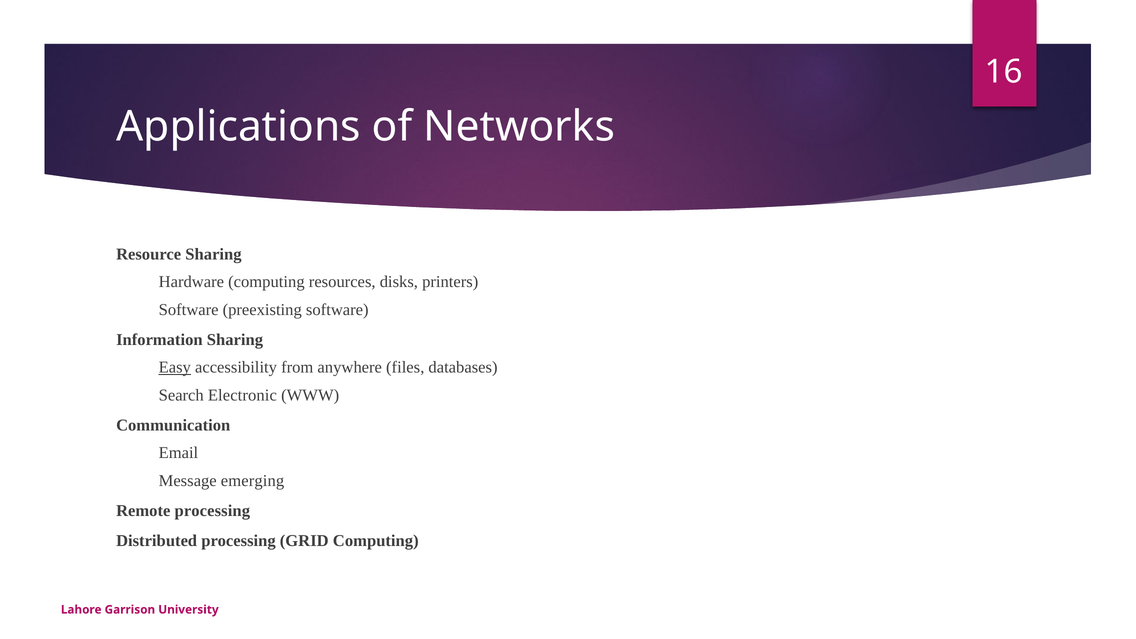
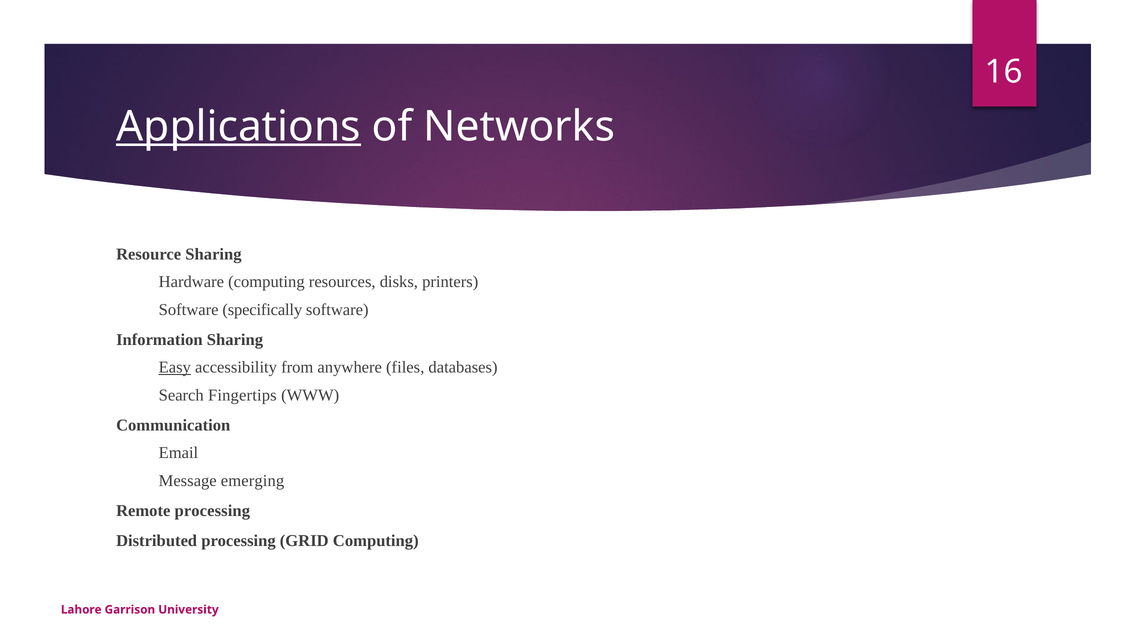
Applications underline: none -> present (238, 127)
preexisting: preexisting -> specifically (262, 310)
Electronic: Electronic -> Fingertips (242, 395)
